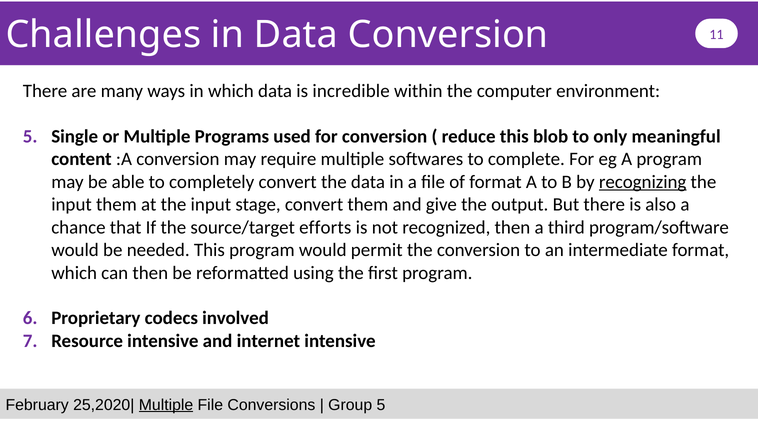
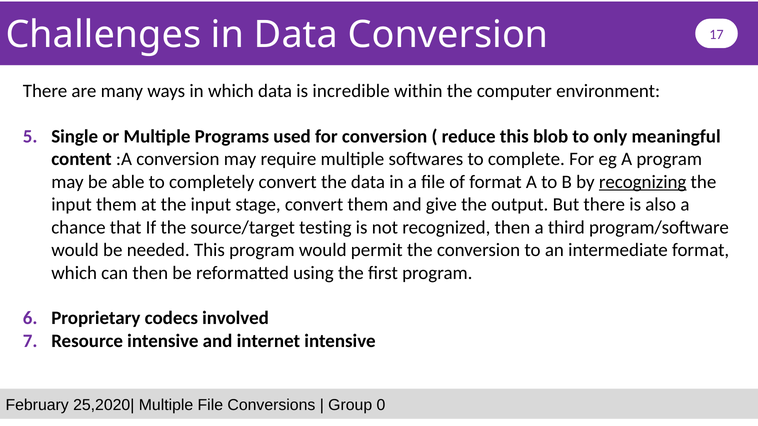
11: 11 -> 17 (716, 34)
efforts: efforts -> testing (325, 228)
Multiple underline: present -> none (166, 405)
Group 5: 5 -> 0 (381, 405)
